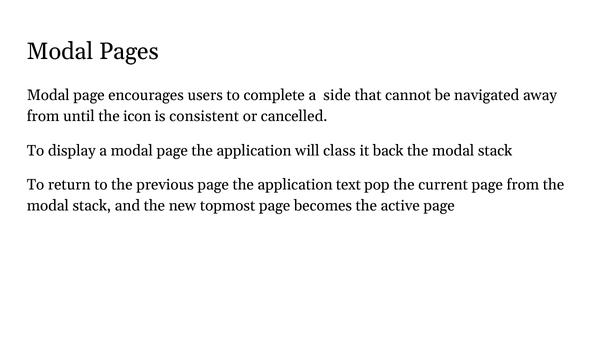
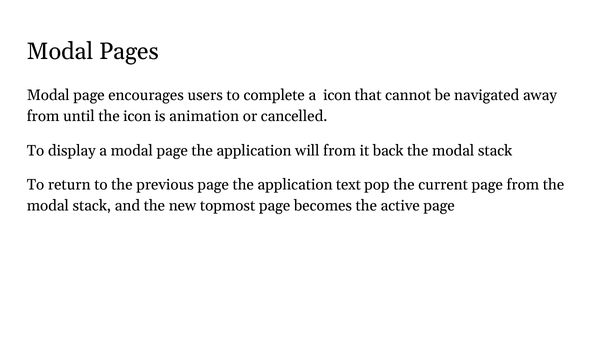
a side: side -> icon (337, 95)
consistent: consistent -> animation (204, 116)
will class: class -> from (340, 151)
